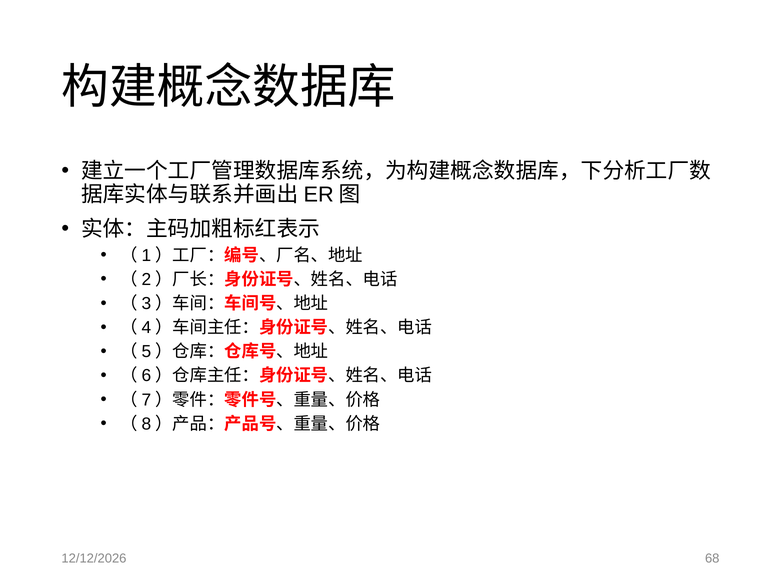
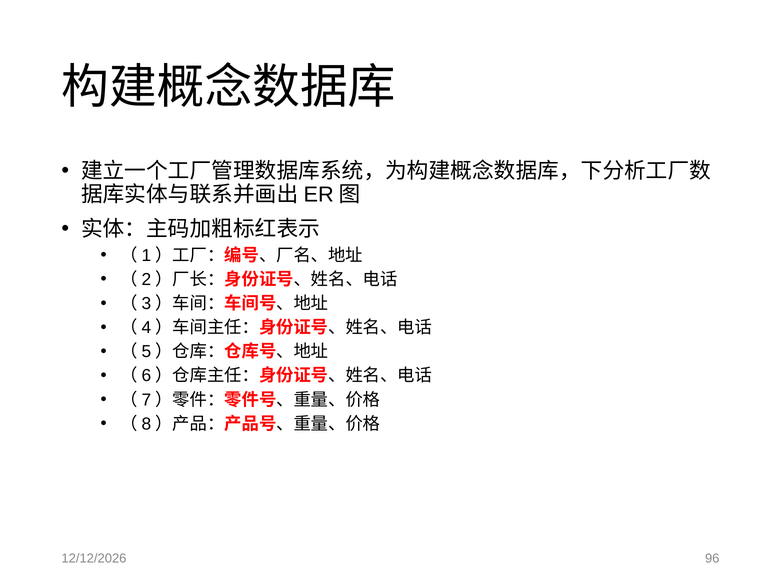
68: 68 -> 96 (712, 559)
